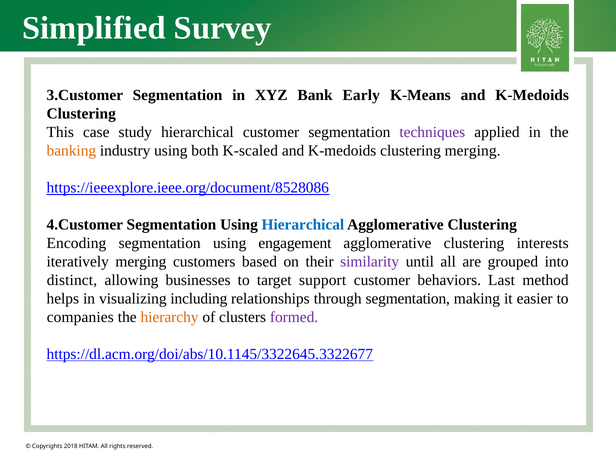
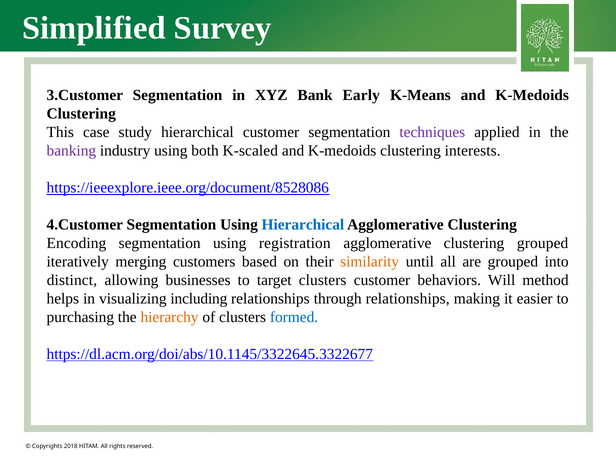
banking colour: orange -> purple (71, 151)
clustering merging: merging -> interests (473, 151)
engagement: engagement -> registration (295, 243)
clustering interests: interests -> grouped (543, 243)
similarity colour: purple -> orange (370, 262)
target support: support -> clusters (323, 280)
Last: Last -> Will (502, 280)
through segmentation: segmentation -> relationships (408, 299)
companies: companies -> purchasing (80, 317)
formed colour: purple -> blue (294, 317)
